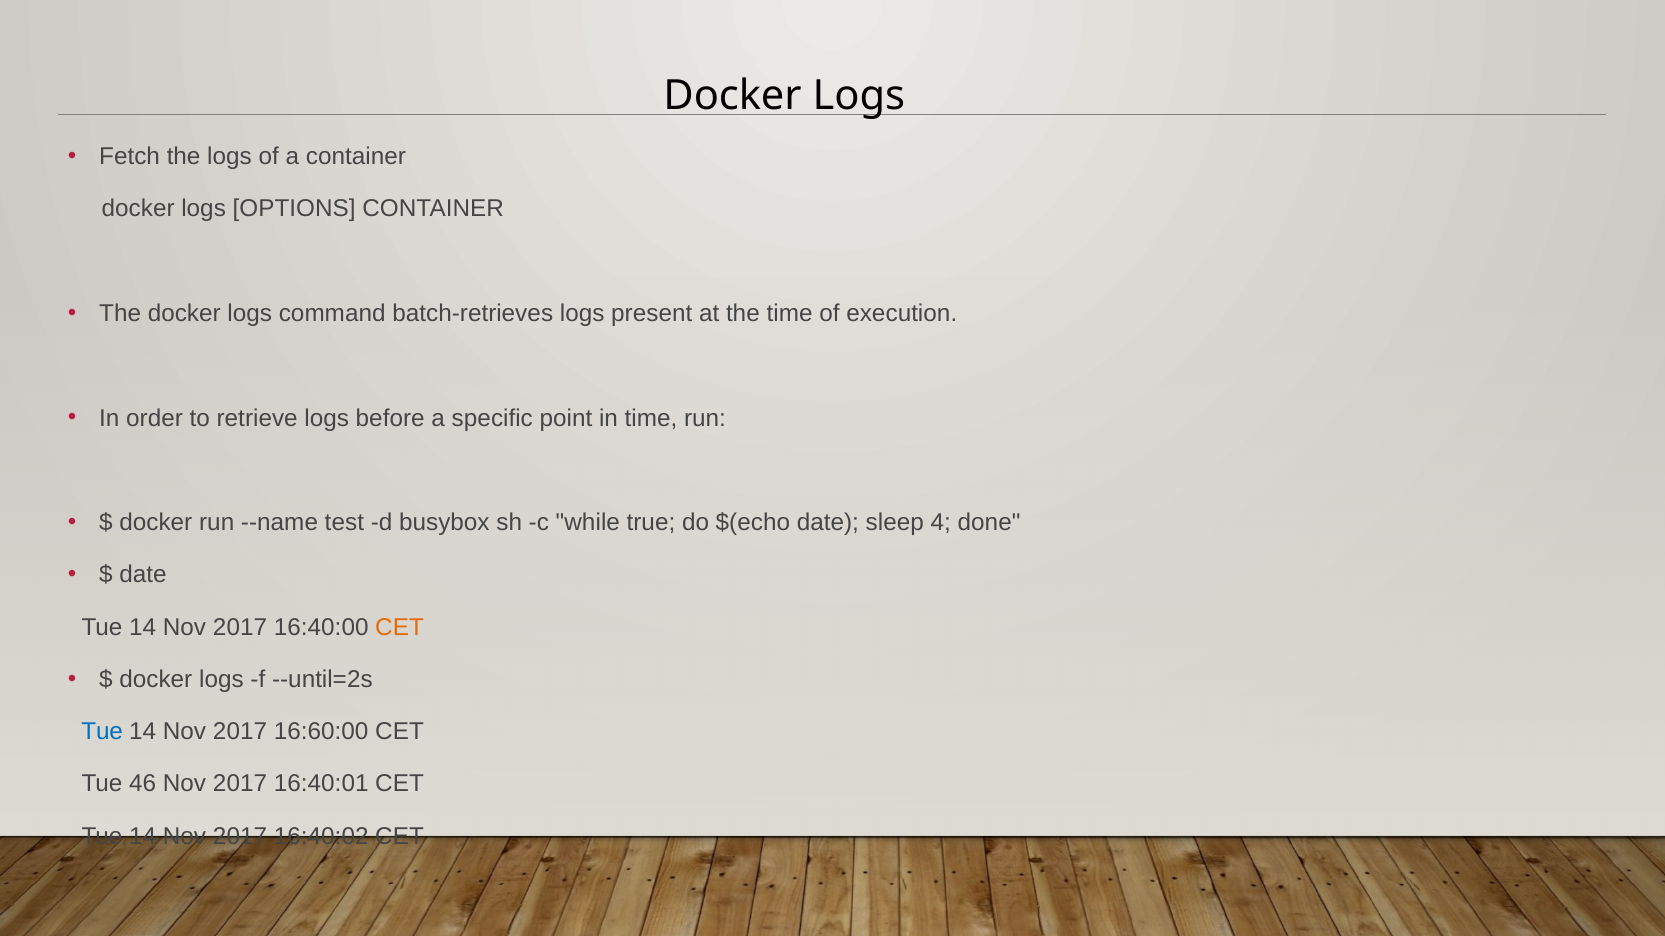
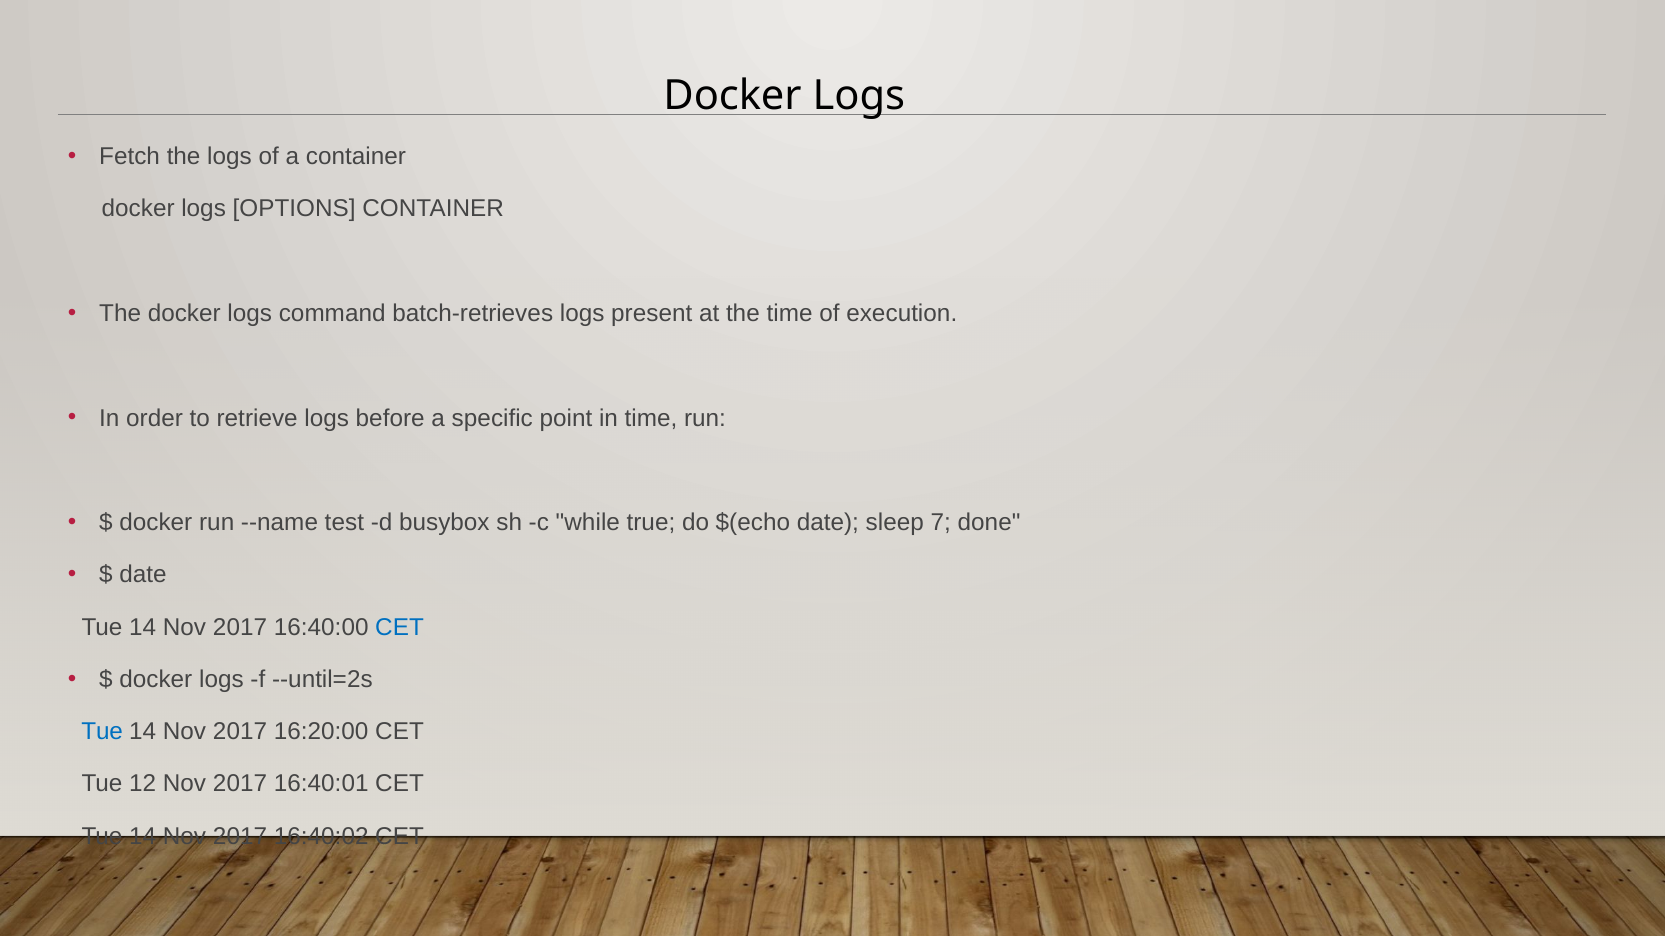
4: 4 -> 7 (941, 523)
CET colour: orange -> blue (400, 628)
16:60:00: 16:60:00 -> 16:20:00 (321, 732)
46: 46 -> 12 (143, 784)
